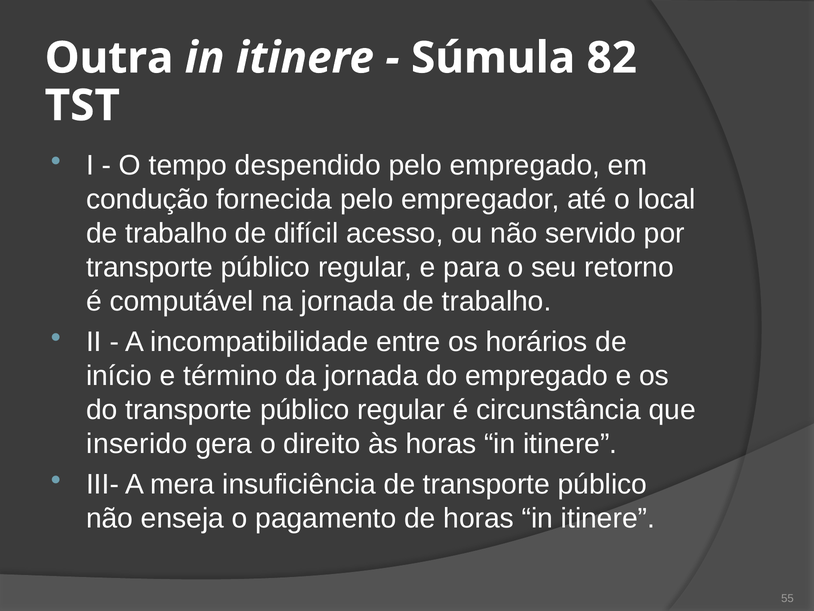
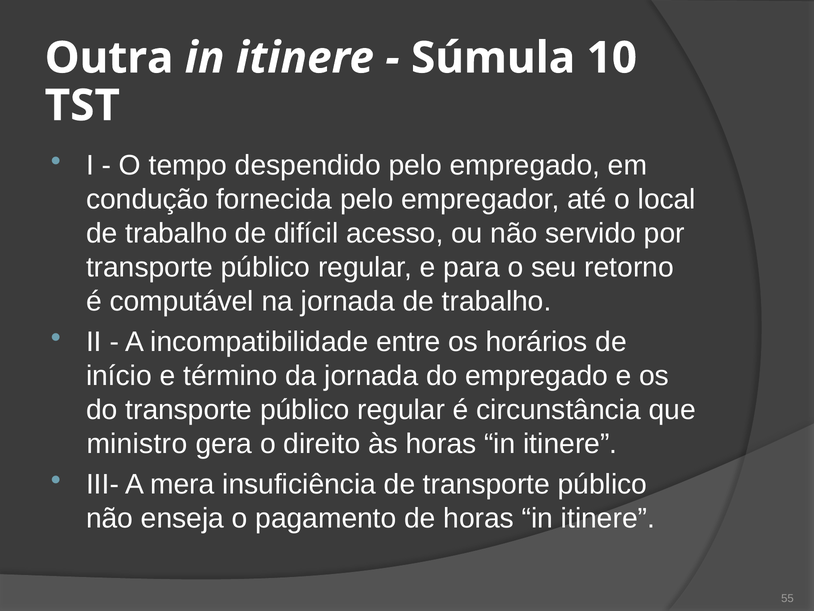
82: 82 -> 10 (612, 58)
inserido: inserido -> ministro (137, 443)
